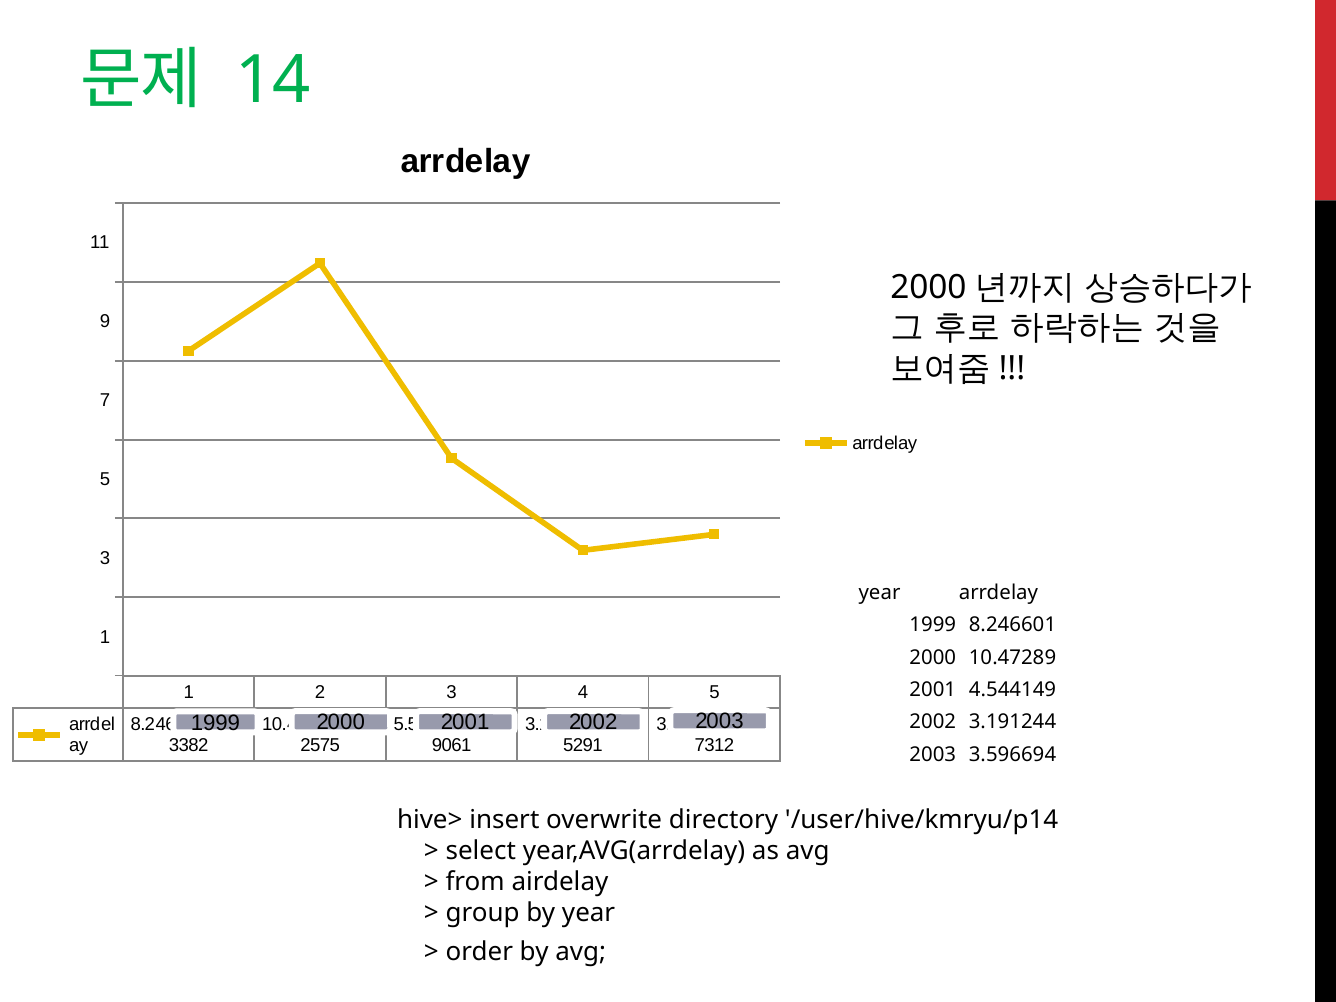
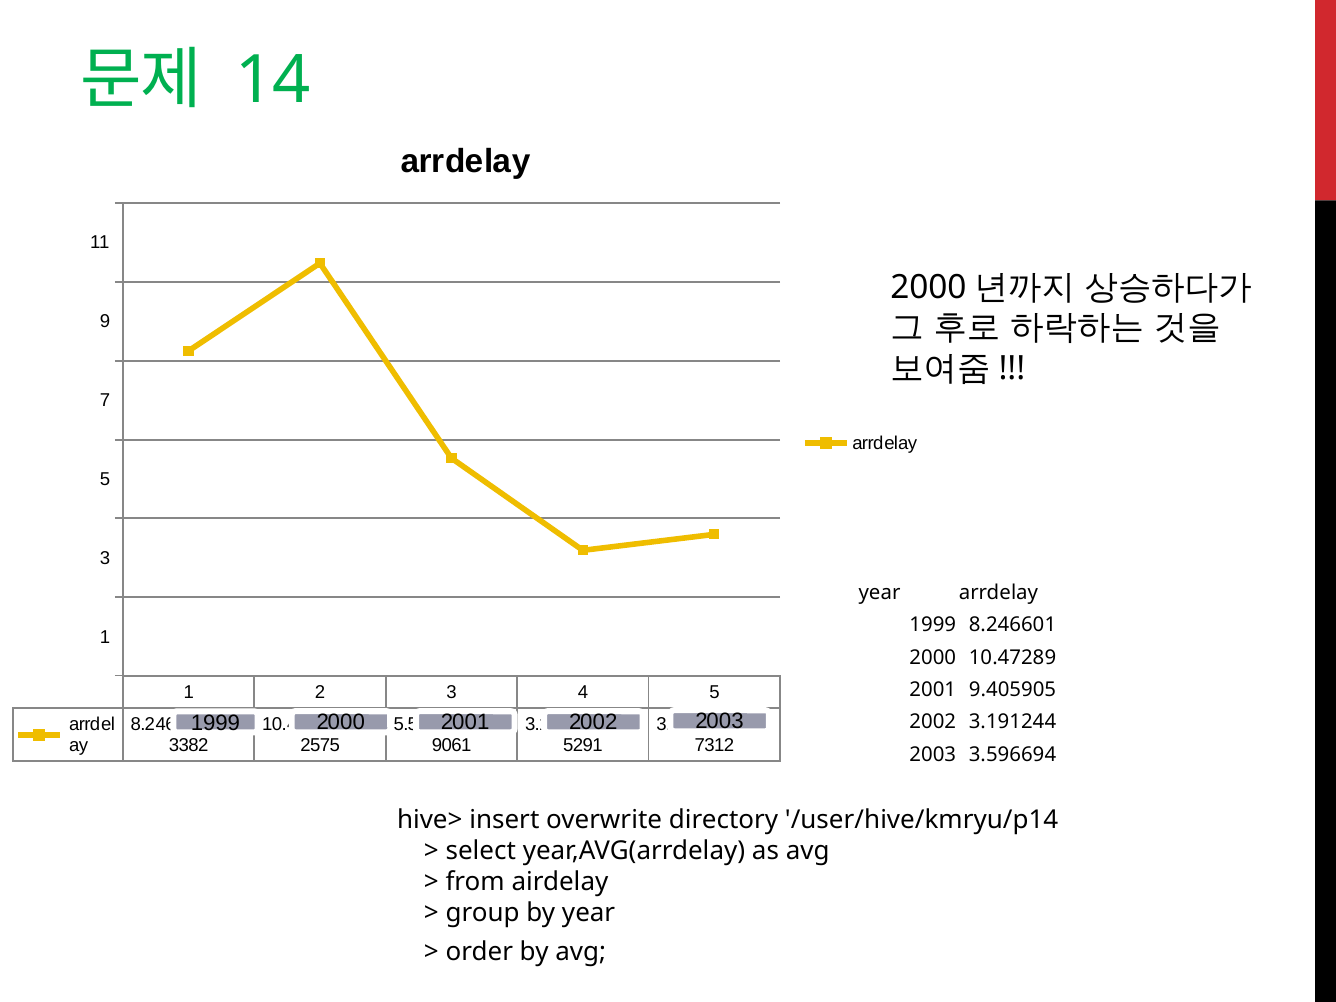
4.544149: 4.544149 -> 9.405905 (1013, 690)
